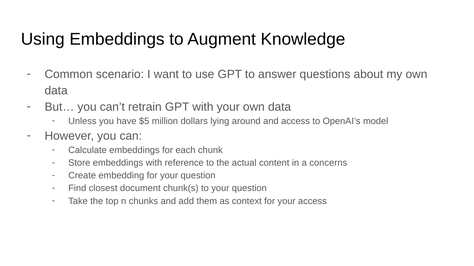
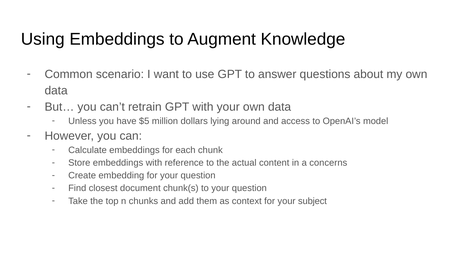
your access: access -> subject (312, 201)
